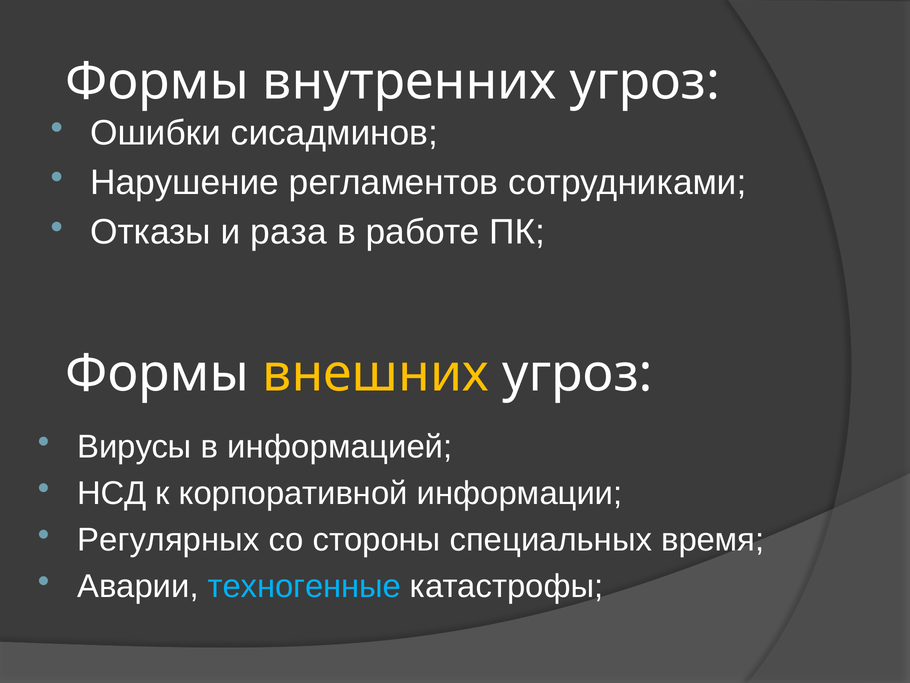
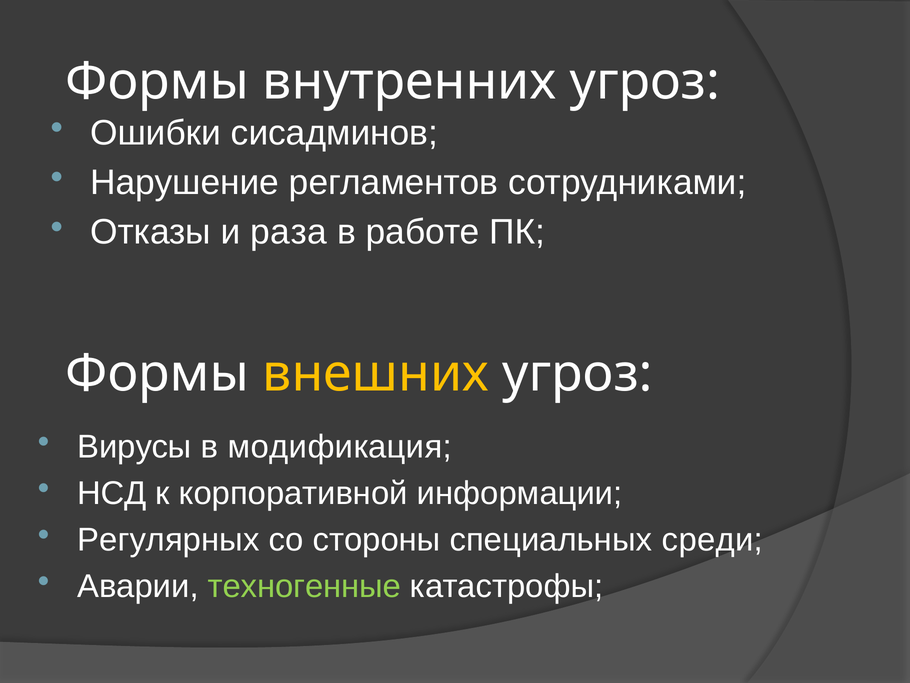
информацией: информацией -> модификация (340, 447)
время: время -> среди (713, 540)
техногенные colour: light blue -> light green (304, 586)
